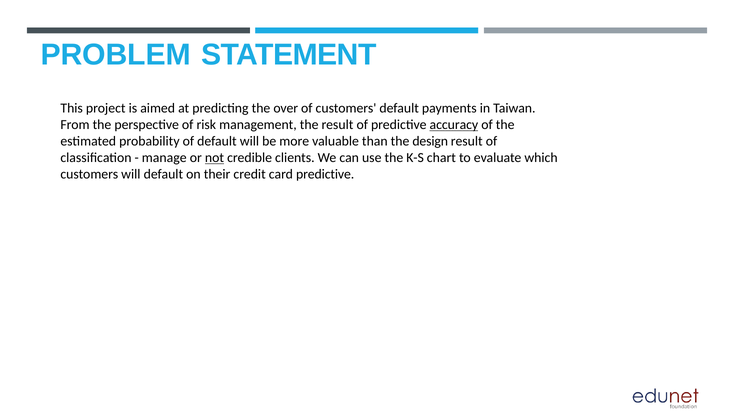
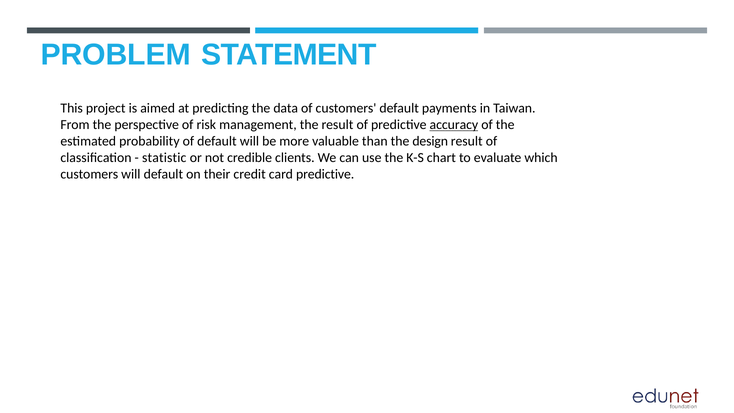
over: over -> data (286, 108)
manage: manage -> statistic (164, 158)
not underline: present -> none (215, 158)
